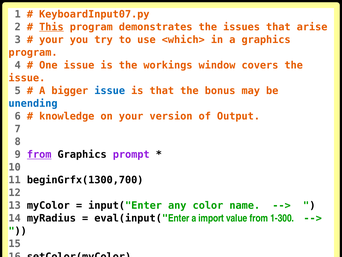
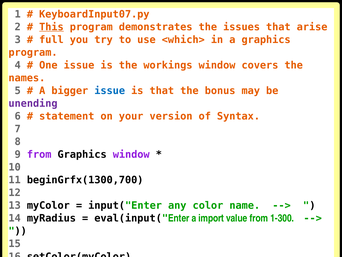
your: your -> full (51, 40)
issue: issue -> names (27, 78)
unending colour: blue -> purple (33, 103)
knowledge: knowledge -> statement (67, 116)
Output: Output -> Syntax (238, 116)
from underline: present -> none (39, 154)
Graphics prompt: prompt -> window (131, 154)
